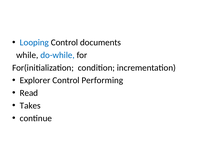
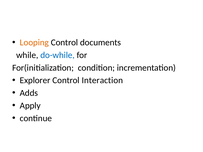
Looping colour: blue -> orange (34, 43)
Performing: Performing -> Interaction (102, 80)
Read: Read -> Adds (29, 93)
Takes: Takes -> Apply (30, 106)
